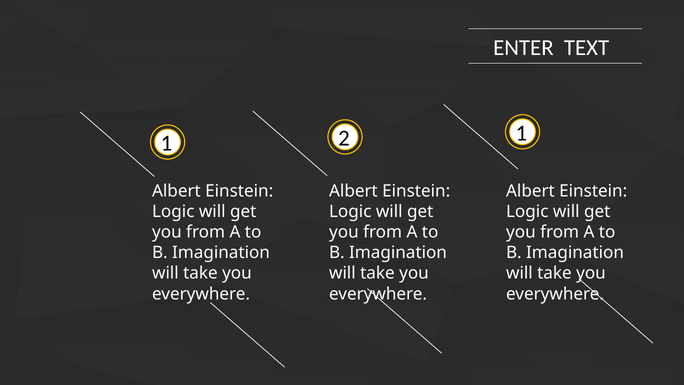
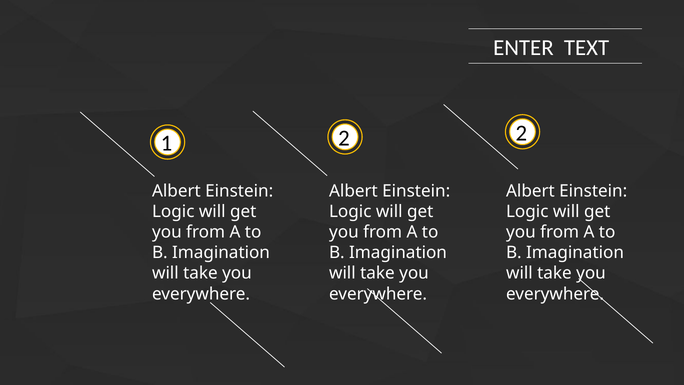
2 1: 1 -> 2 (521, 133)
